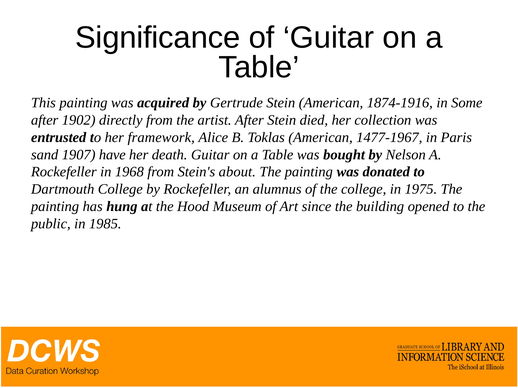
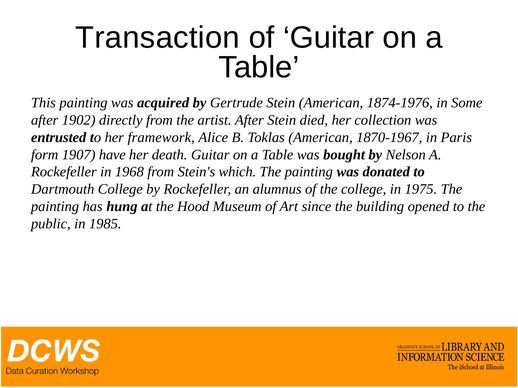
Significance: Significance -> Transaction (157, 38)
1874-1916: 1874-1916 -> 1874-1976 (400, 103)
1477-1967: 1477-1967 -> 1870-1967 (389, 137)
sand: sand -> form (45, 155)
about: about -> which (237, 172)
